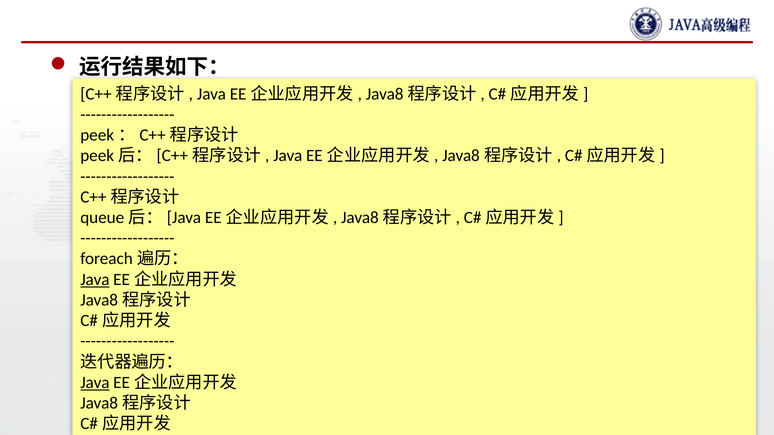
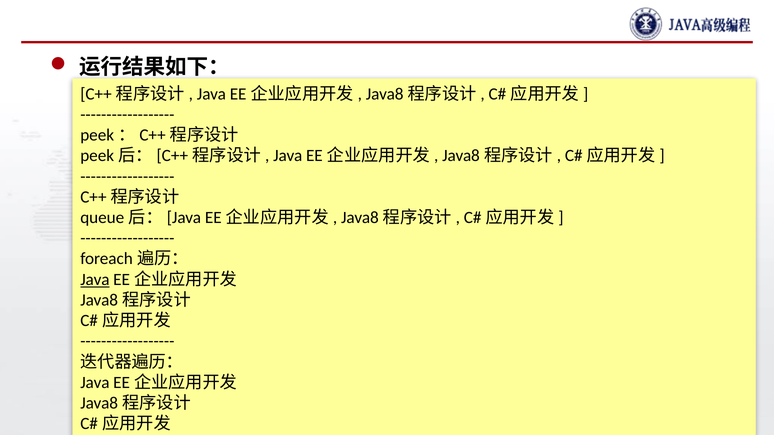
Java underline: present -> none (95, 383)
